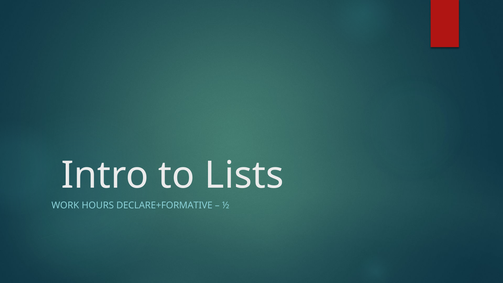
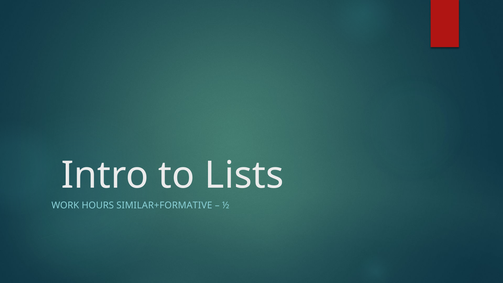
DECLARE+FORMATIVE: DECLARE+FORMATIVE -> SIMILAR+FORMATIVE (164, 205)
